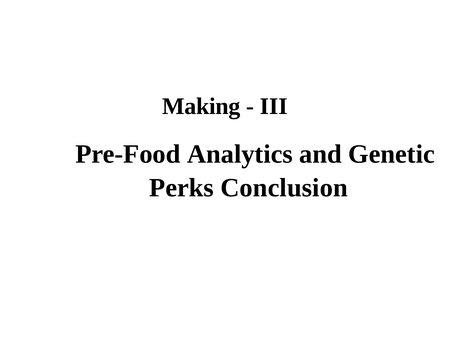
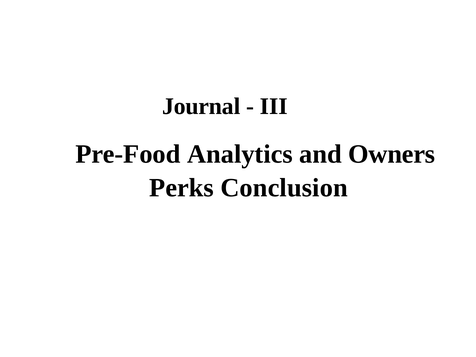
Making: Making -> Journal (201, 106)
Genetic: Genetic -> Owners (392, 154)
